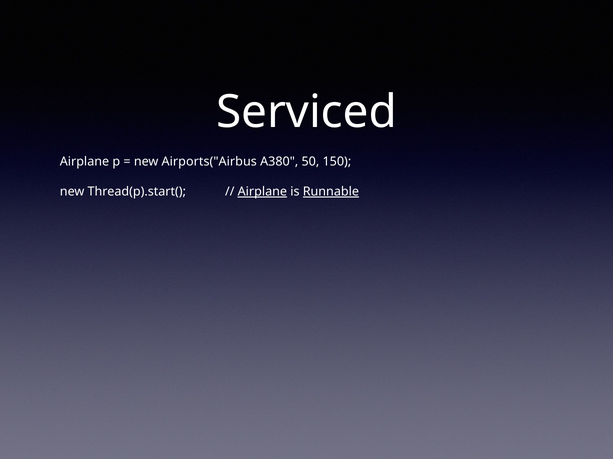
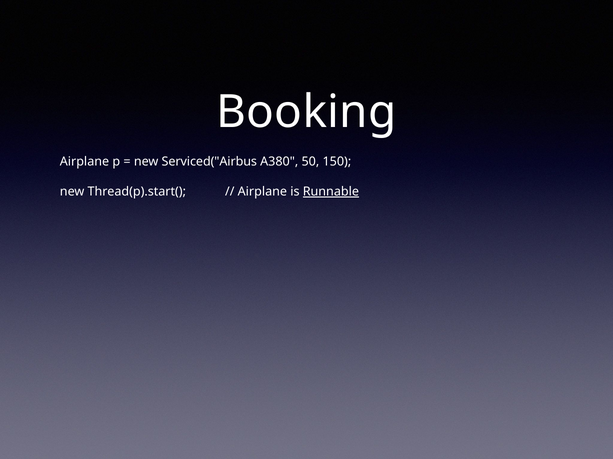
Serviced: Serviced -> Booking (306, 112)
Airports("Airbus: Airports("Airbus -> Serviced("Airbus (209, 162)
Airplane underline: present -> none (262, 192)
